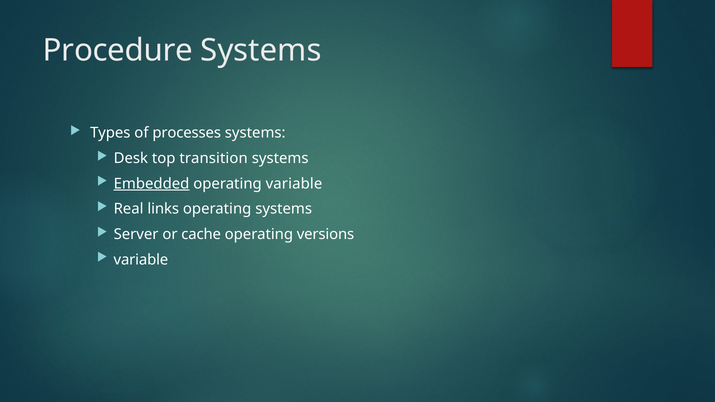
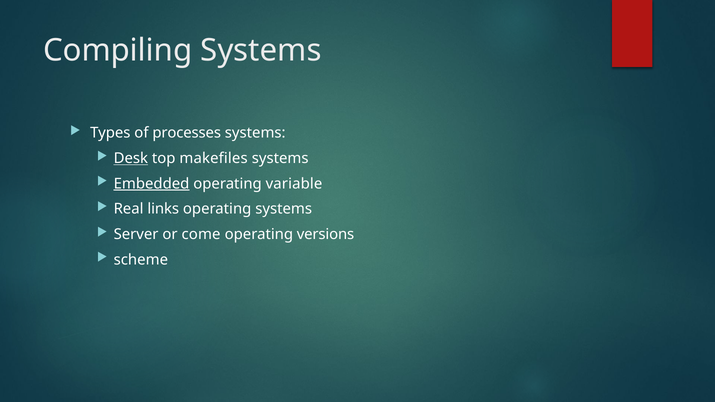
Procedure: Procedure -> Compiling (118, 50)
Desk underline: none -> present (131, 158)
transition: transition -> makefiles (214, 158)
cache: cache -> come (201, 234)
variable: variable -> scheme (141, 260)
